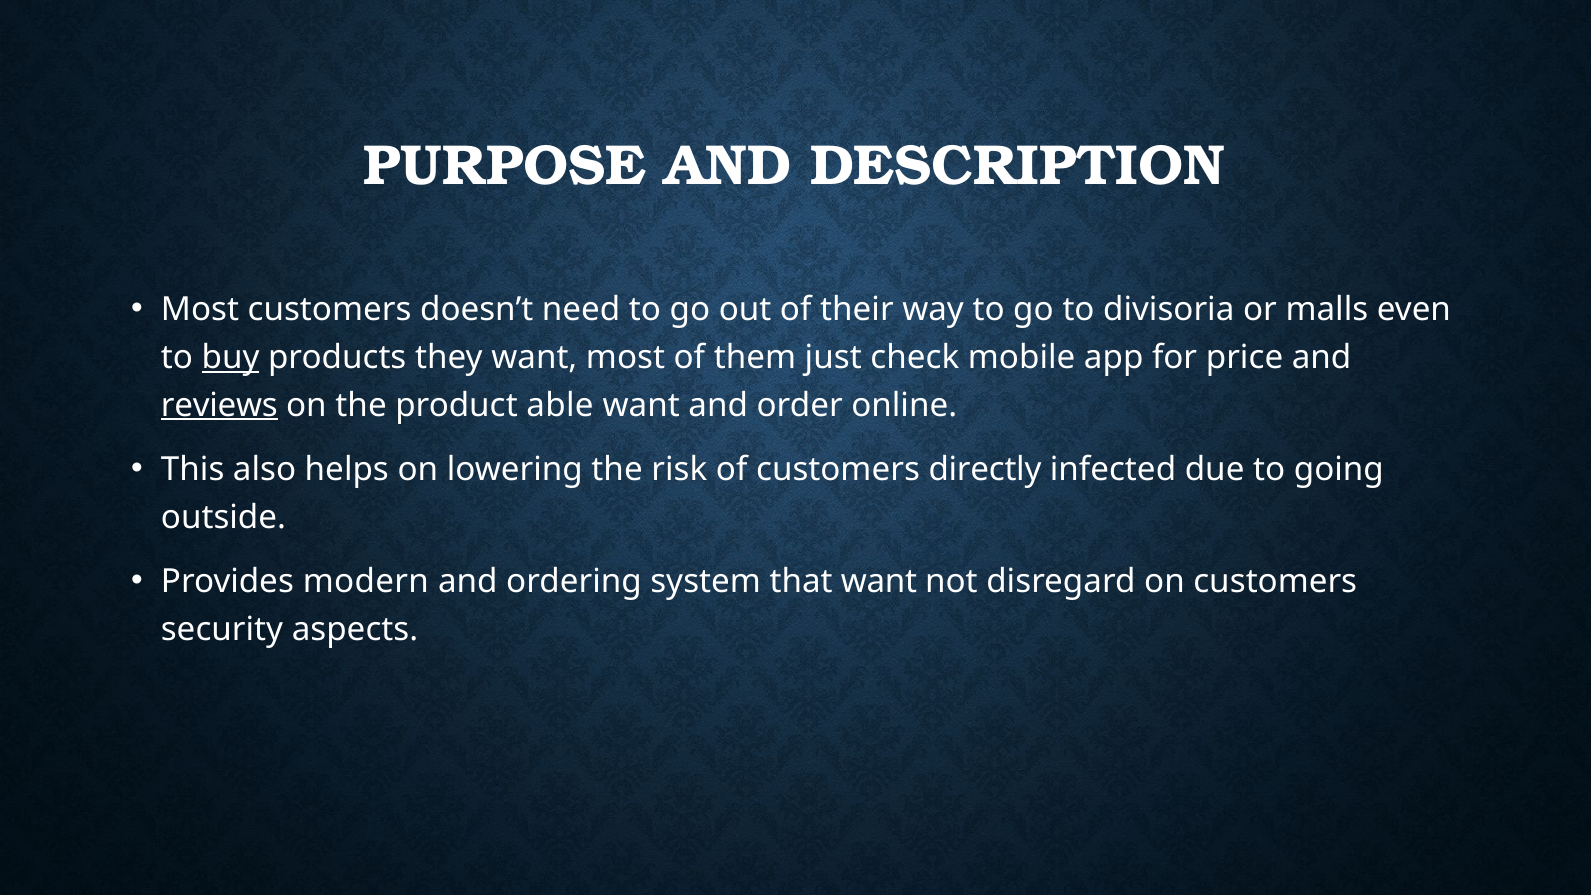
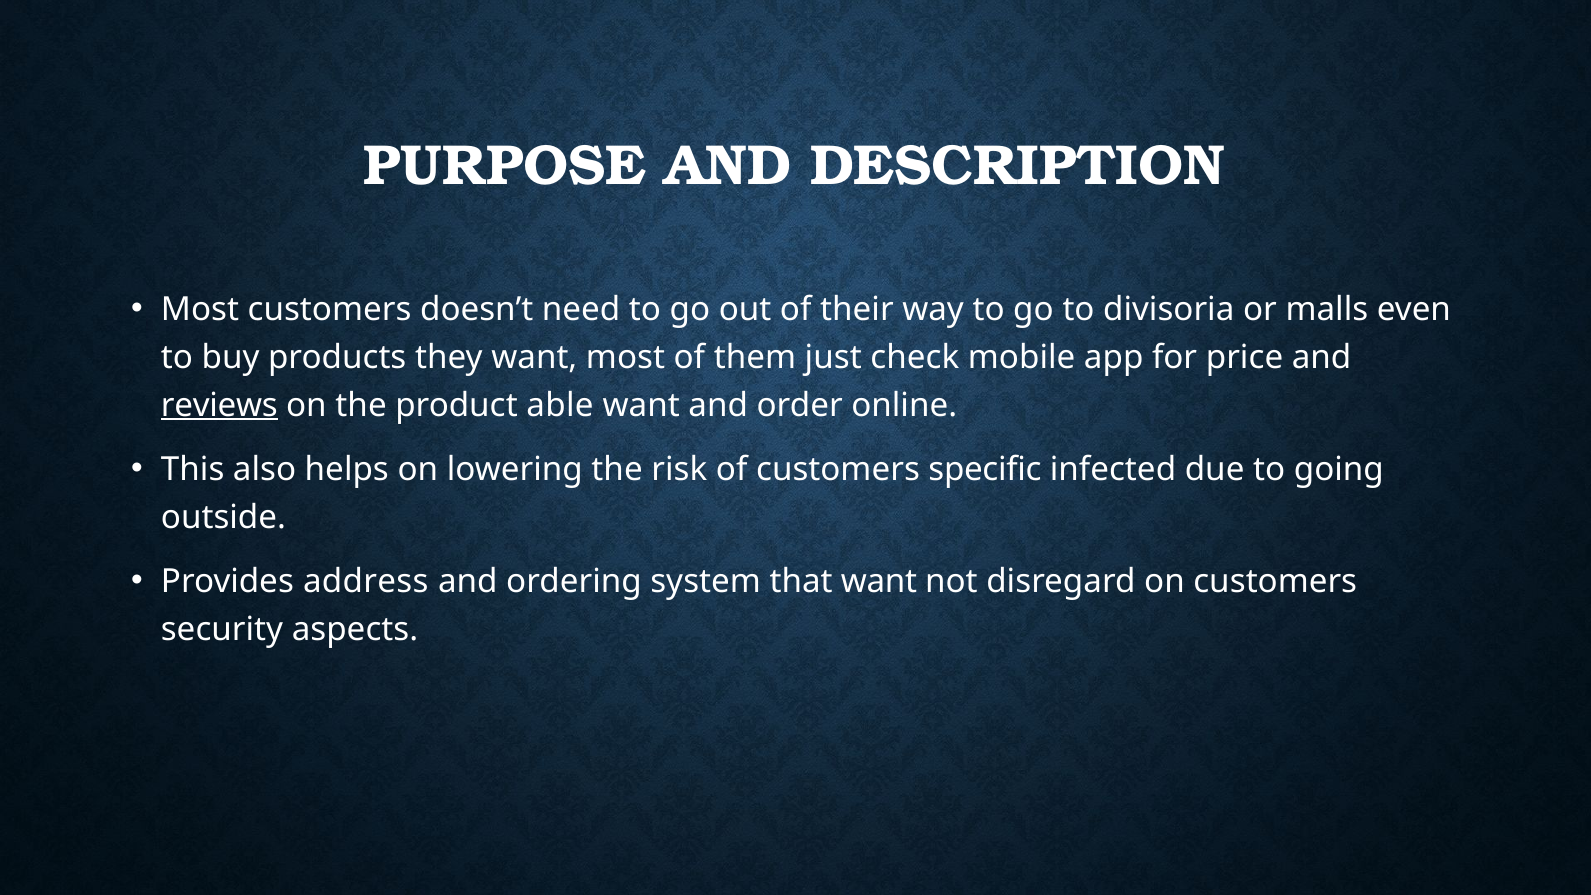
buy underline: present -> none (231, 357)
directly: directly -> specific (985, 469)
modern: modern -> address (366, 581)
